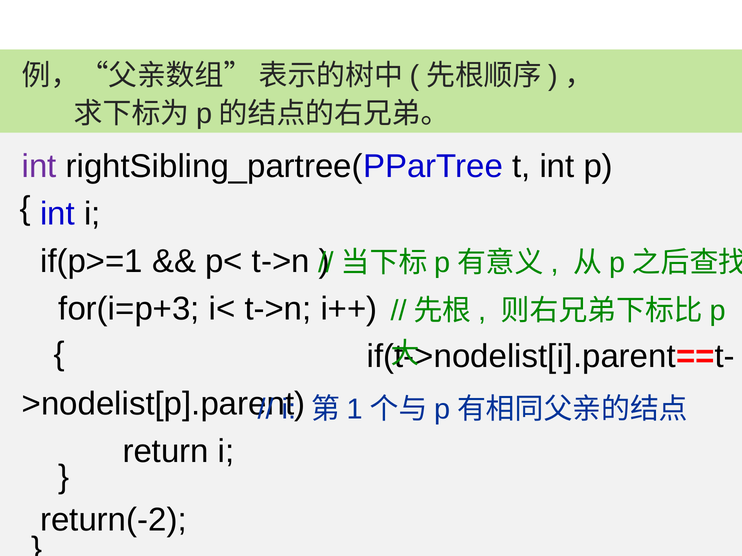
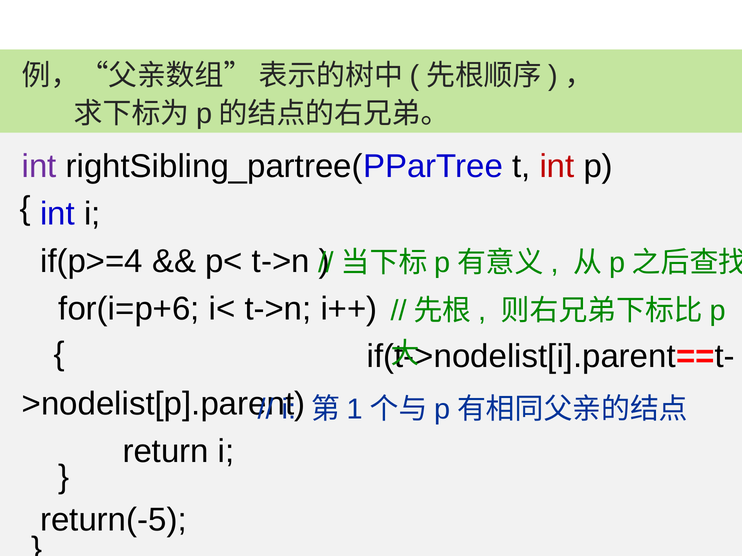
int colour: black -> red (557, 167)
if(p>=1: if(p>=1 -> if(p>=4 (91, 262)
for(i=p+3: for(i=p+3 -> for(i=p+6 (129, 309)
return(-2: return(-2 -> return(-5 (113, 520)
